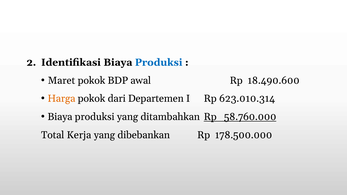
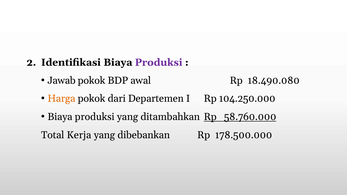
Produksi colour: blue -> purple (159, 62)
Maret: Maret -> Jawab (62, 81)
18.490.600: 18.490.600 -> 18.490.080 (274, 81)
623.010.314: 623.010.314 -> 104.250.000 (247, 99)
